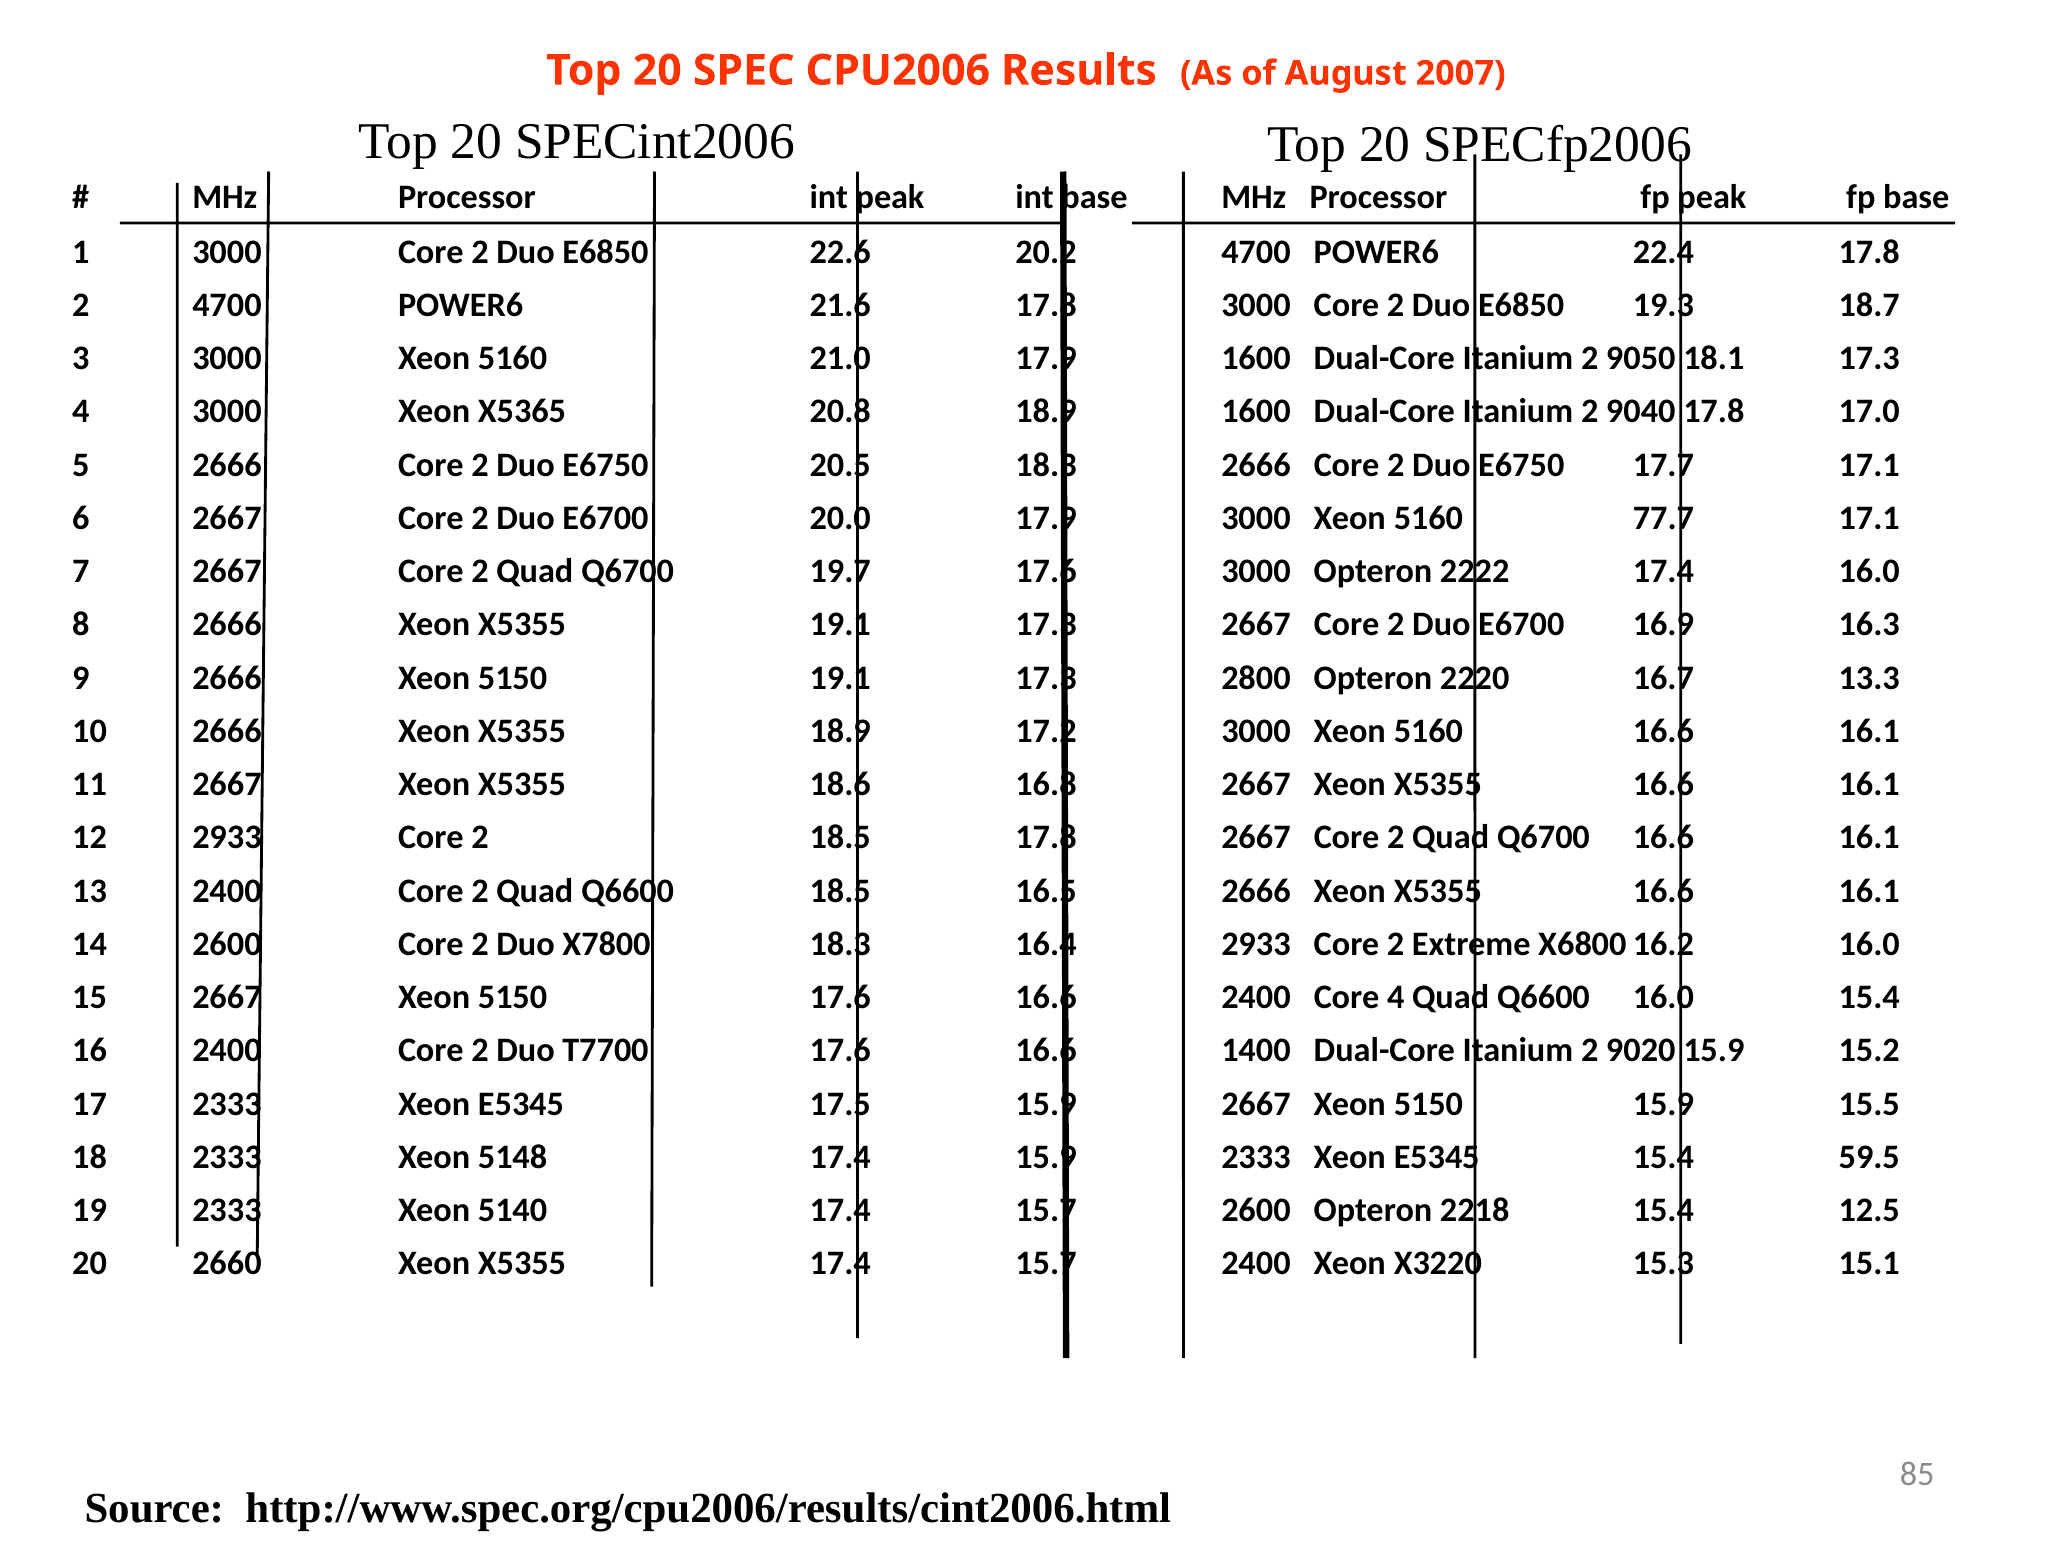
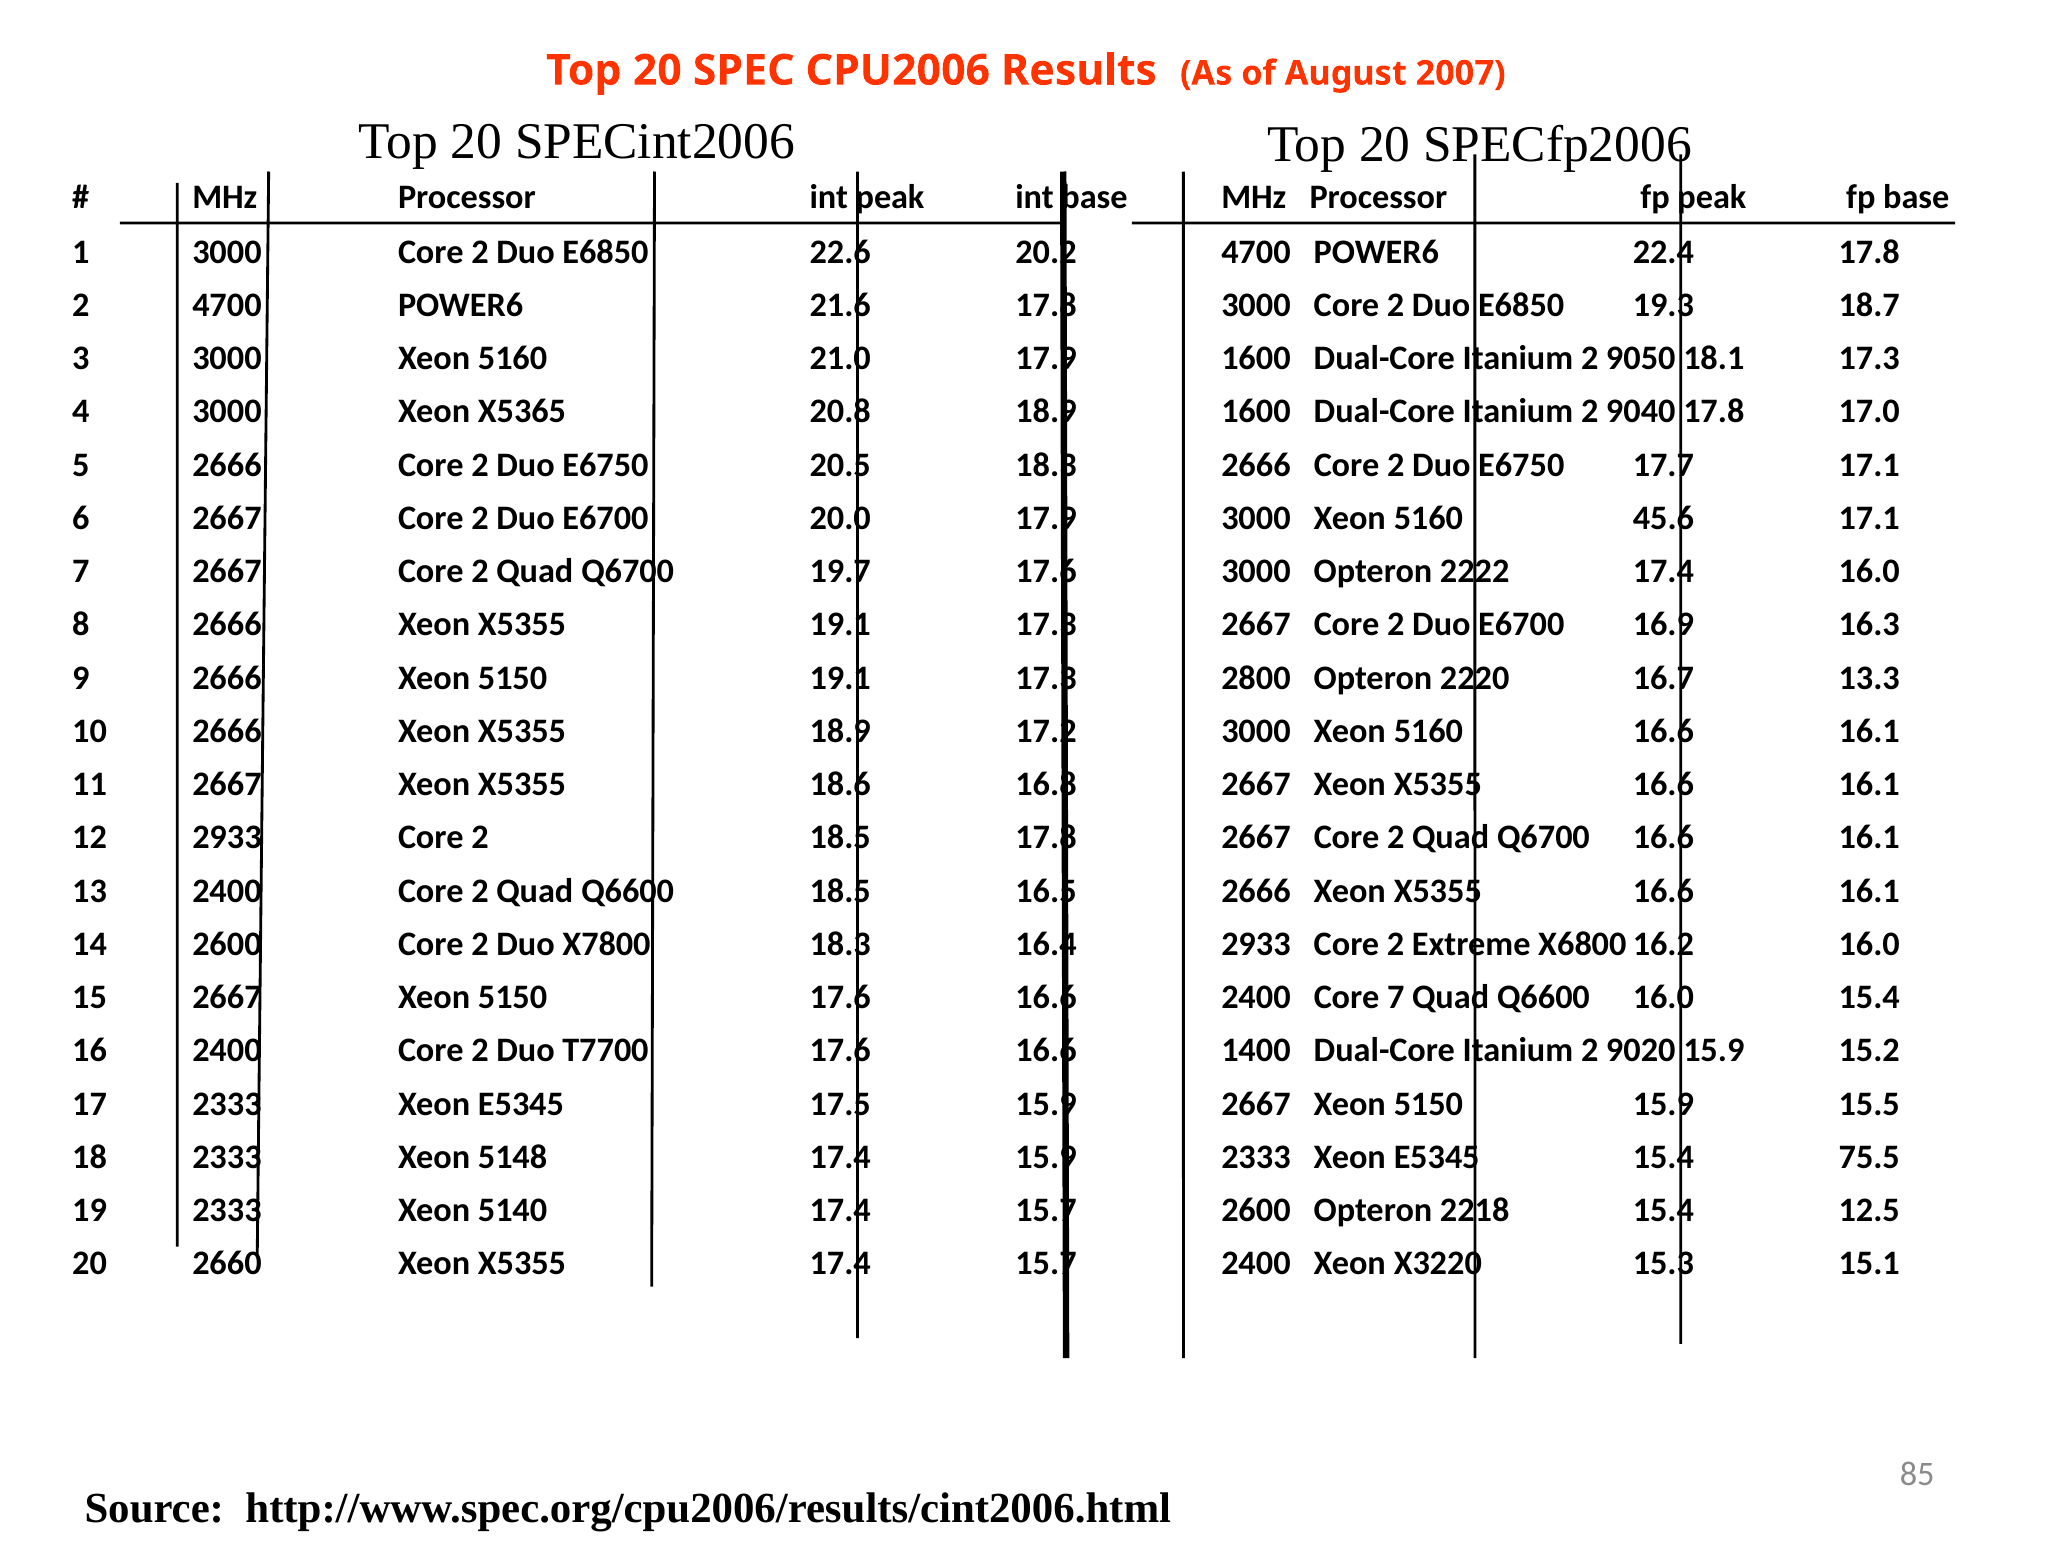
77.7: 77.7 -> 45.6 (1663, 518)
Core 4: 4 -> 7 (1396, 997)
59.5: 59.5 -> 75.5 (1869, 1157)
